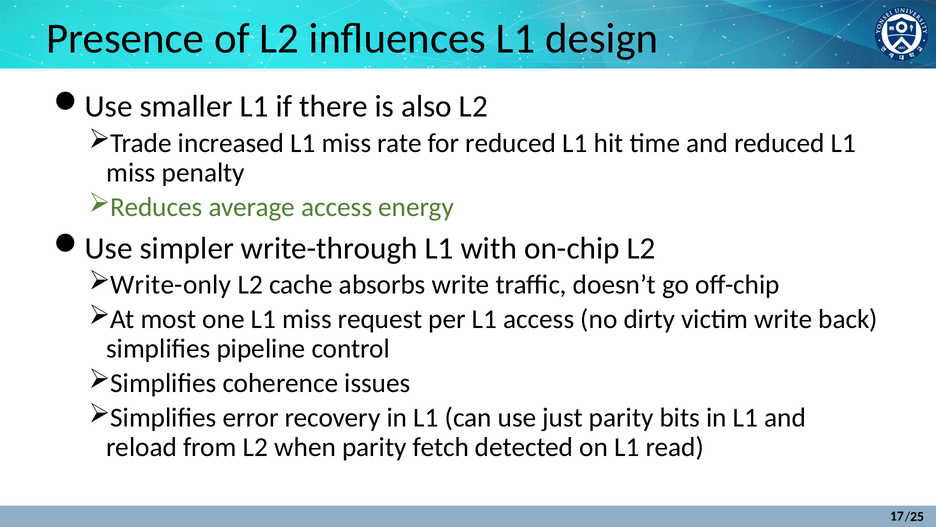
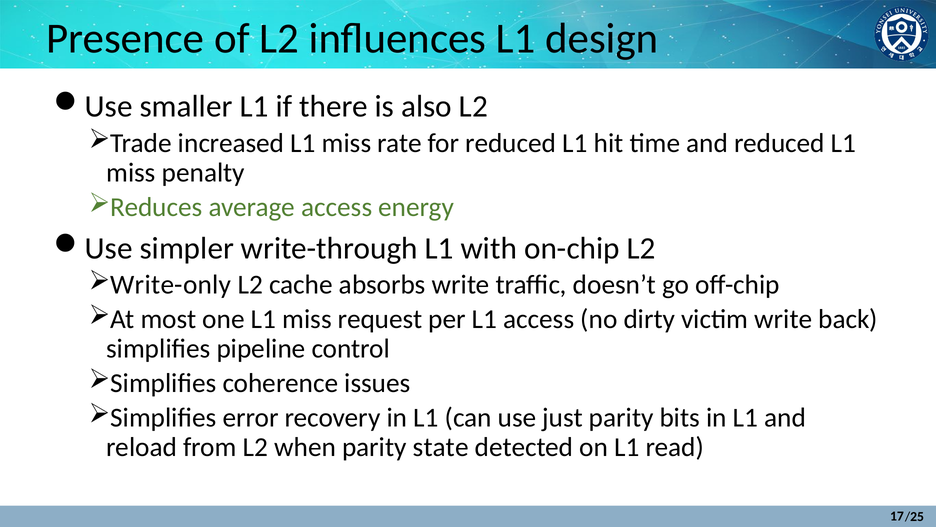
fetch: fetch -> state (441, 447)
